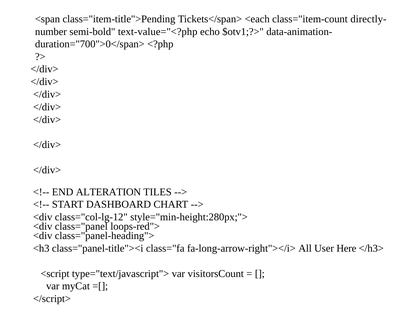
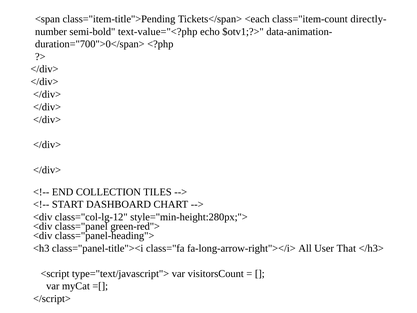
ALTERATION: ALTERATION -> COLLECTION (108, 192)
loops-red">: loops-red"> -> green-red"> (135, 226)
Here: Here -> That (346, 248)
